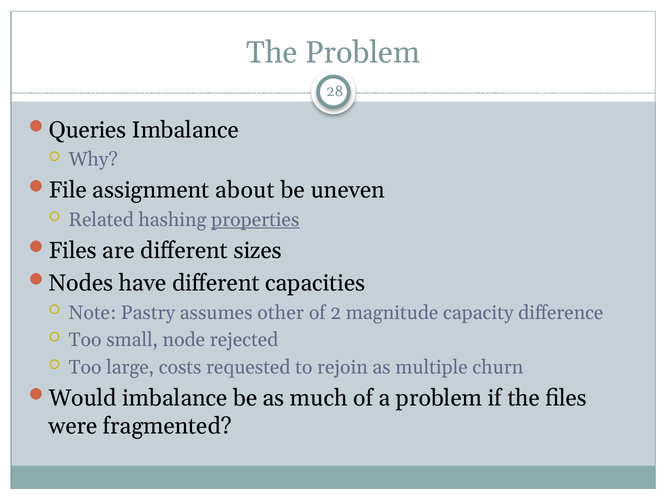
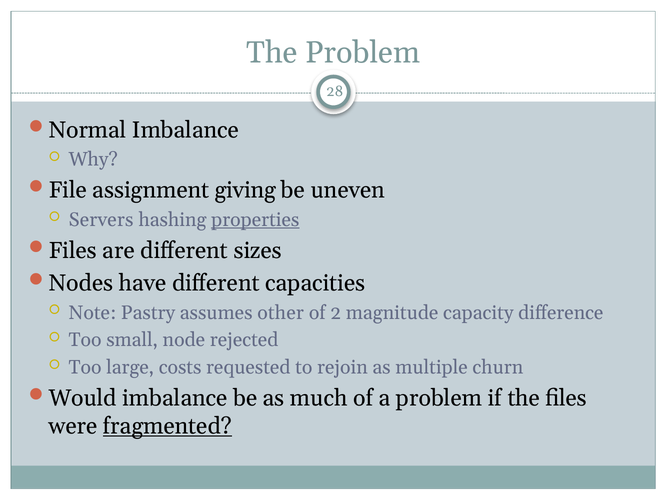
Queries: Queries -> Normal (87, 130)
about: about -> giving (245, 190)
Related: Related -> Servers (101, 220)
fragmented underline: none -> present (167, 426)
